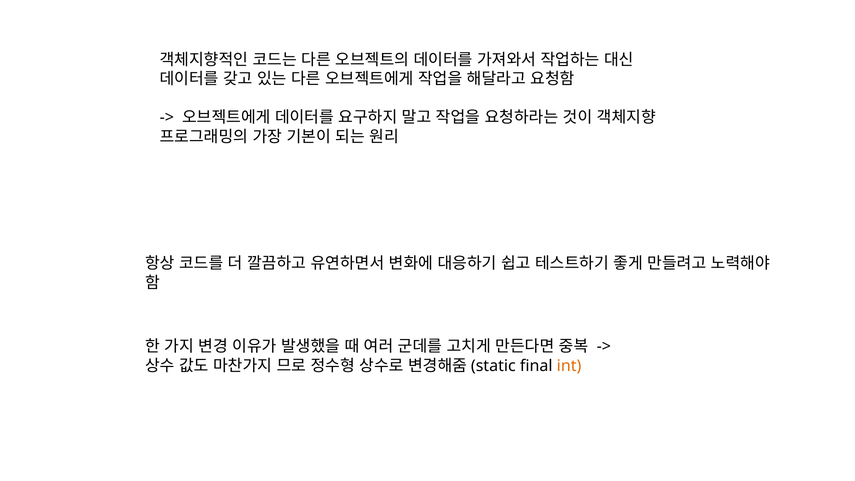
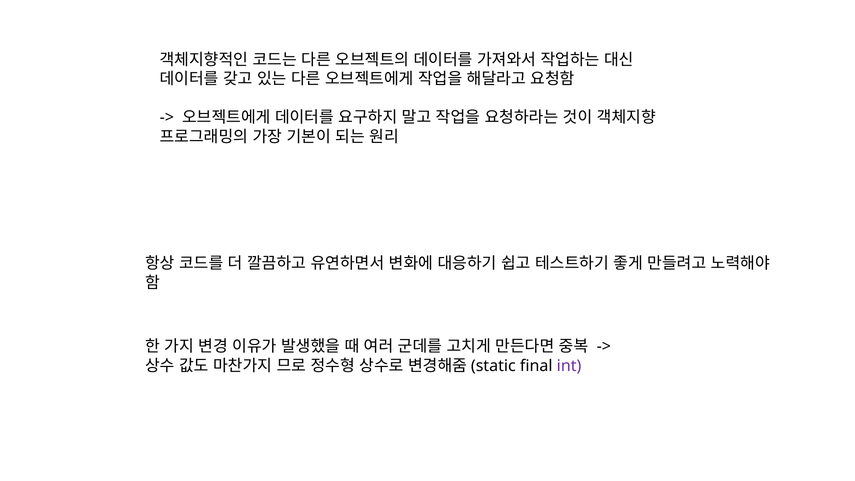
int colour: orange -> purple (569, 366)
